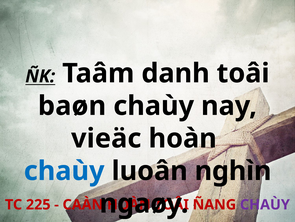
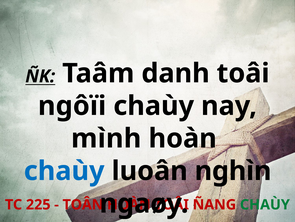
baøn: baøn -> ngôïi (72, 106)
vieäc: vieäc -> mình (106, 138)
CAÀN: CAÀN -> TOÂN (83, 204)
CHAÙY colour: purple -> green (265, 204)
